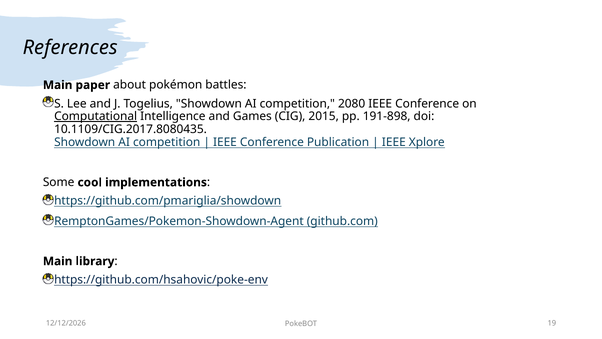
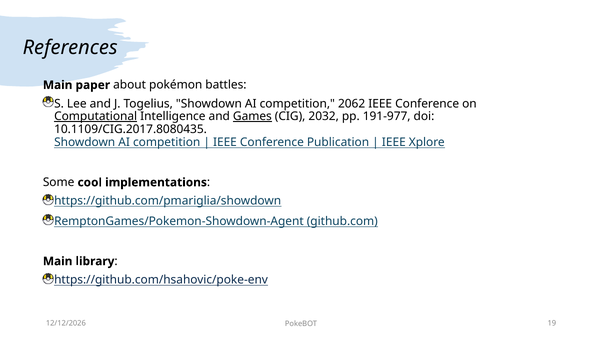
2080: 2080 -> 2062 (352, 103)
Games underline: none -> present (252, 116)
2015: 2015 -> 2032 (324, 116)
191-898: 191-898 -> 191-977 (387, 116)
